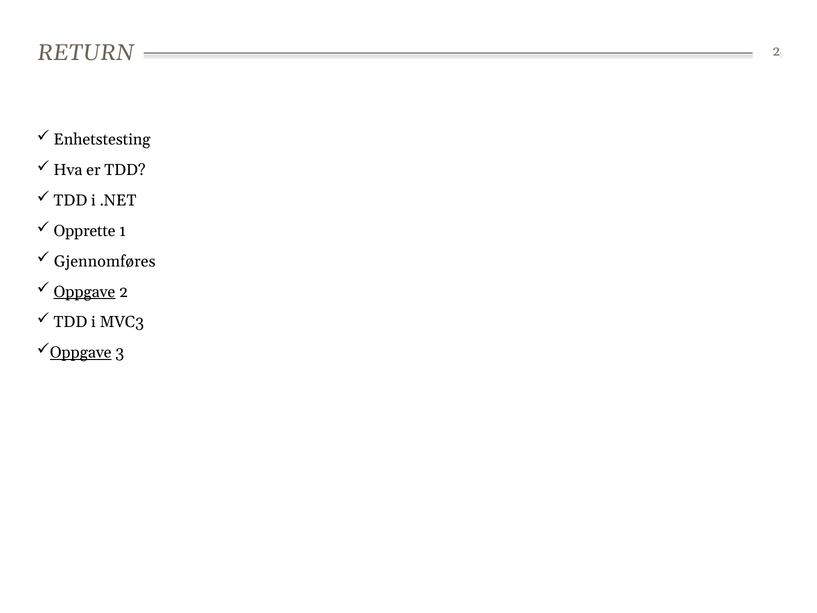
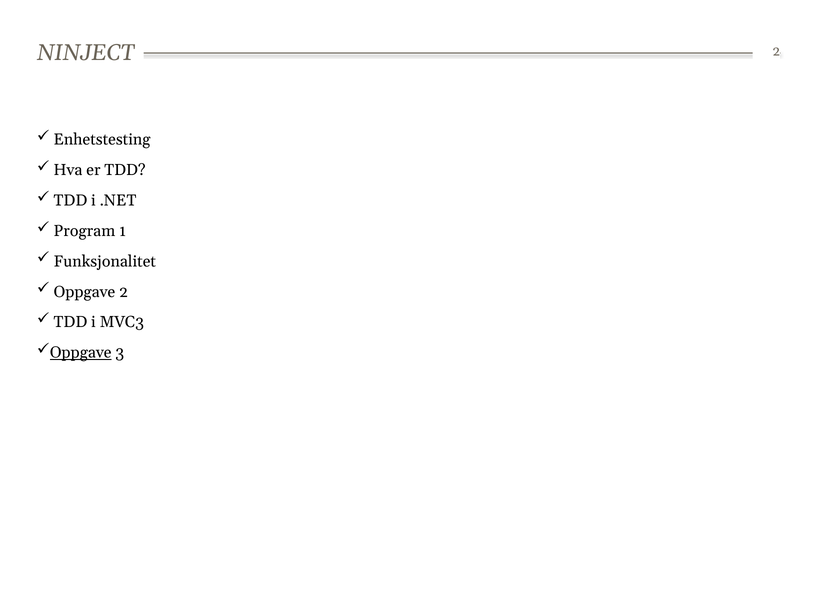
RETURN: RETURN -> NINJECT (86, 53)
Opprette: Opprette -> Program (84, 231)
Gjennomføres: Gjennomføres -> Funksjonalitet (105, 261)
Oppgave underline: present -> none (84, 292)
